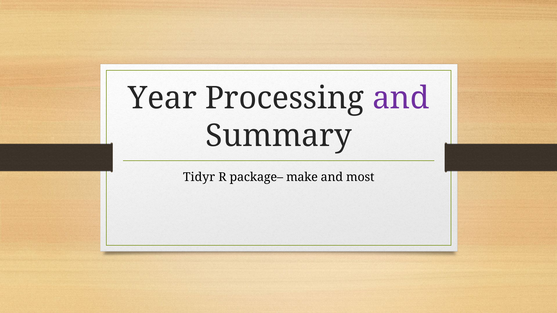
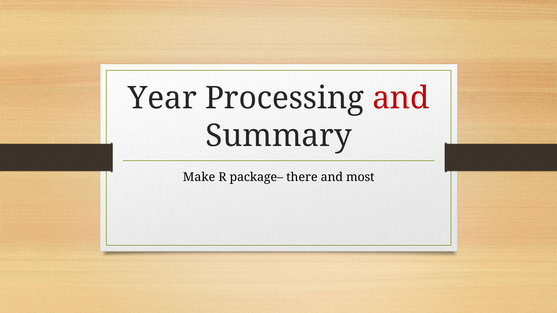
and colour: purple -> red (401, 98)
Tidyr: Tidyr -> Make (199, 177)
make: make -> there (302, 177)
